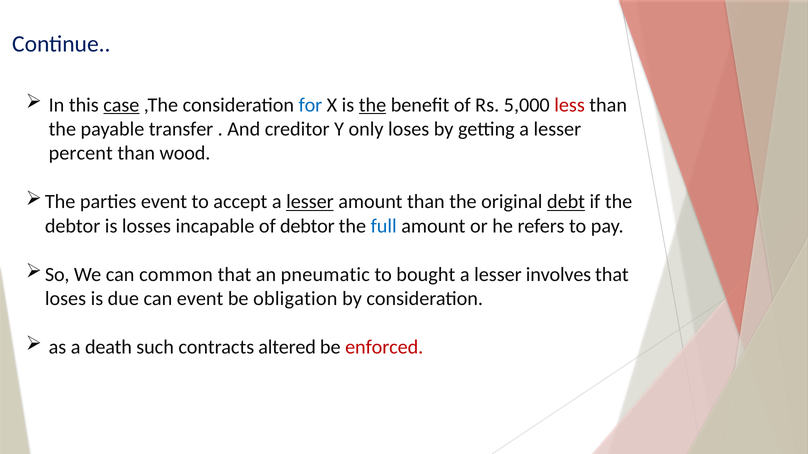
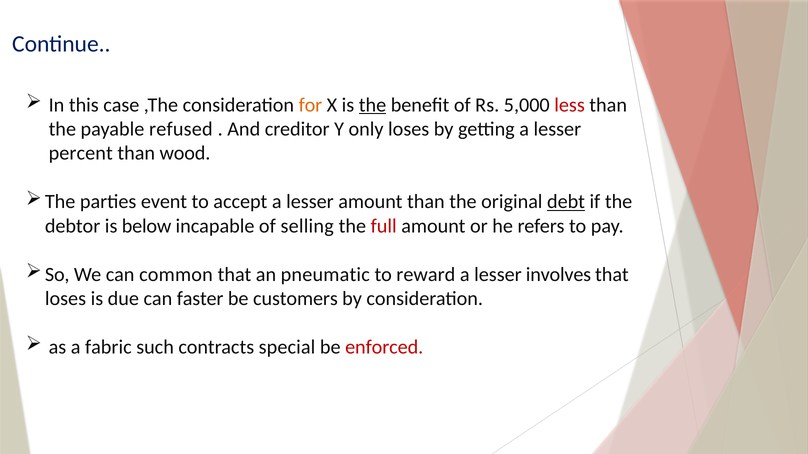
case underline: present -> none (121, 105)
for colour: blue -> orange (310, 105)
transfer: transfer -> refused (181, 129)
lesser underline: present -> none (310, 202)
losses: losses -> below (147, 226)
of debtor: debtor -> selling (307, 226)
full colour: blue -> red (384, 226)
bought: bought -> reward (426, 275)
can event: event -> faster (200, 299)
obligation: obligation -> customers (295, 299)
death: death -> fabric (108, 347)
altered: altered -> special (287, 347)
